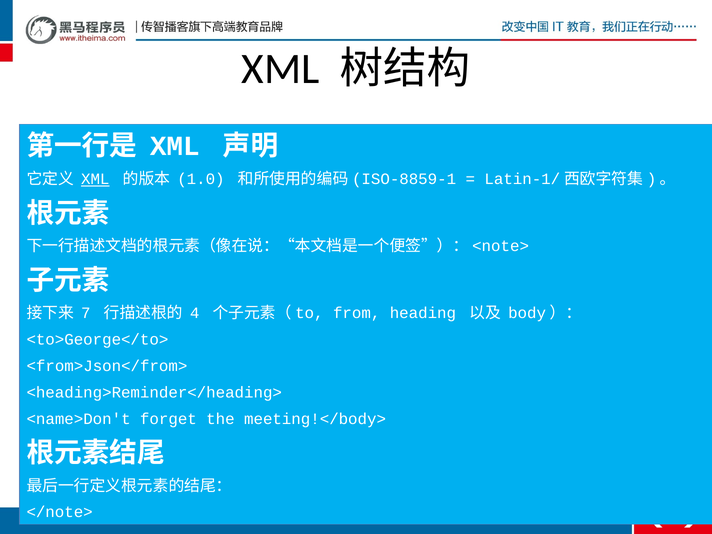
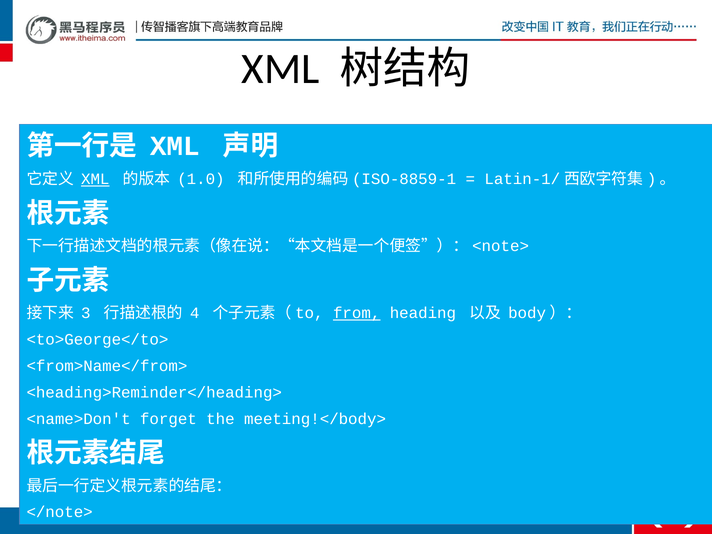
7: 7 -> 3 (86, 313)
from underline: none -> present (357, 313)
<from>Json</from>: <from>Json</from> -> <from>Name</from> (107, 366)
